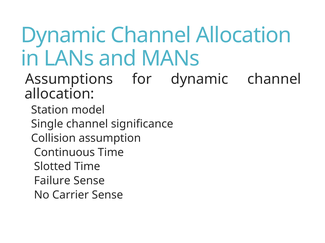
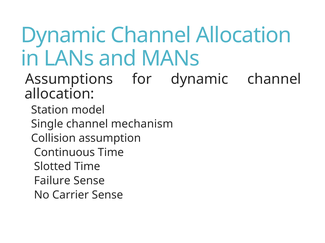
significance: significance -> mechanism (142, 124)
